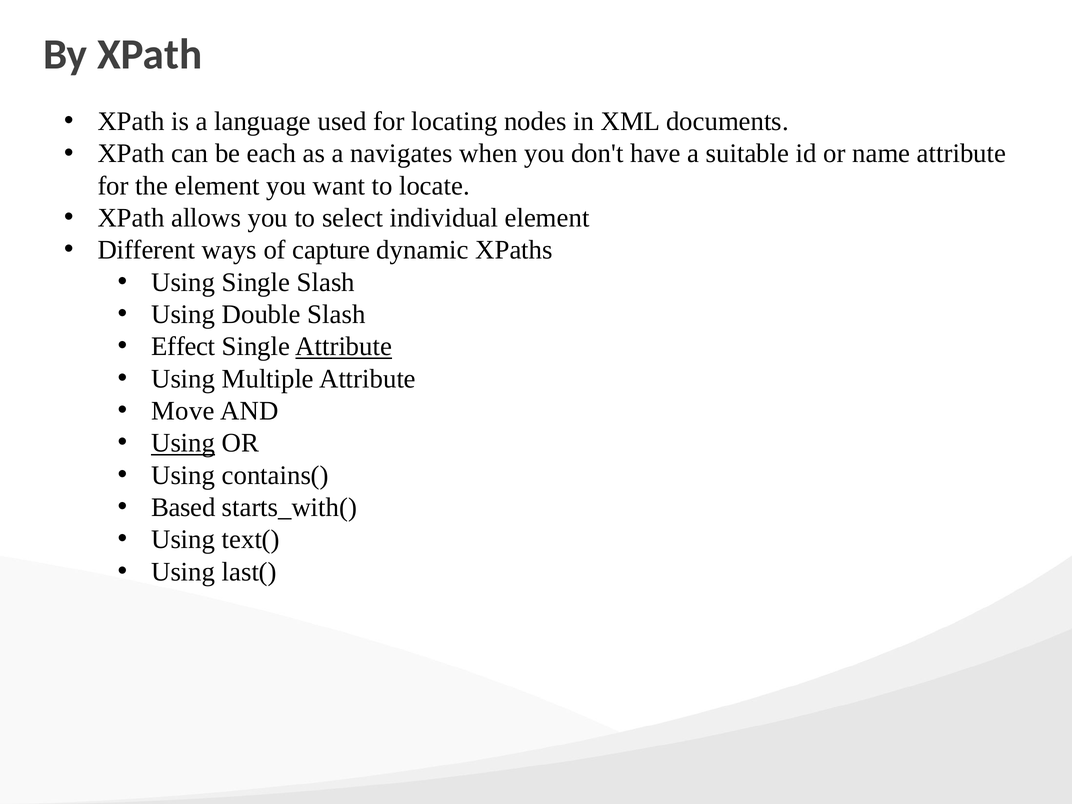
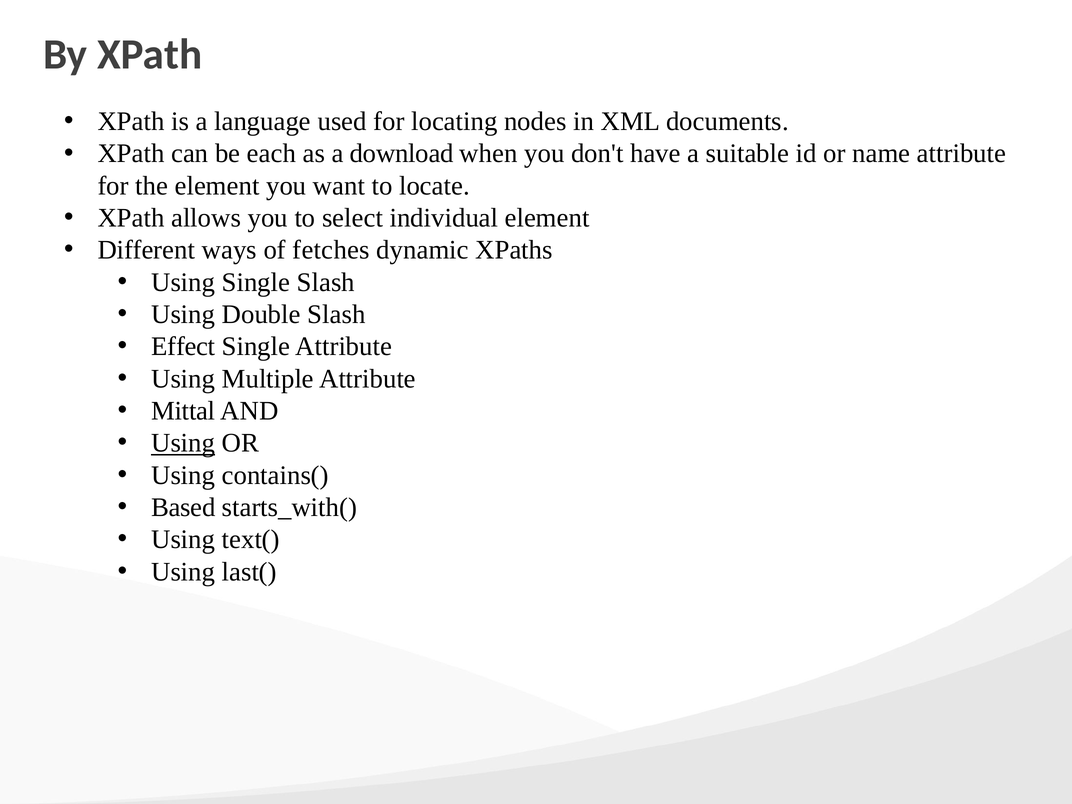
navigates: navigates -> download (402, 154)
capture: capture -> fetches (331, 250)
Attribute underline: present -> none (344, 347)
Move: Move -> Mittal (183, 411)
